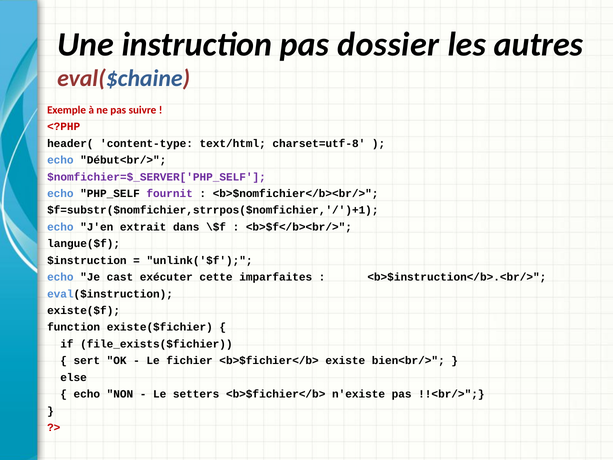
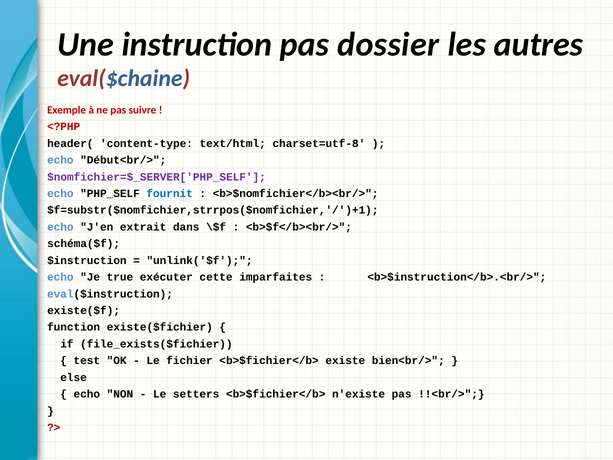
fournit colour: purple -> blue (170, 194)
langue($f: langue($f -> schéma($f (84, 244)
cast: cast -> true (120, 277)
sert: sert -> test (87, 361)
